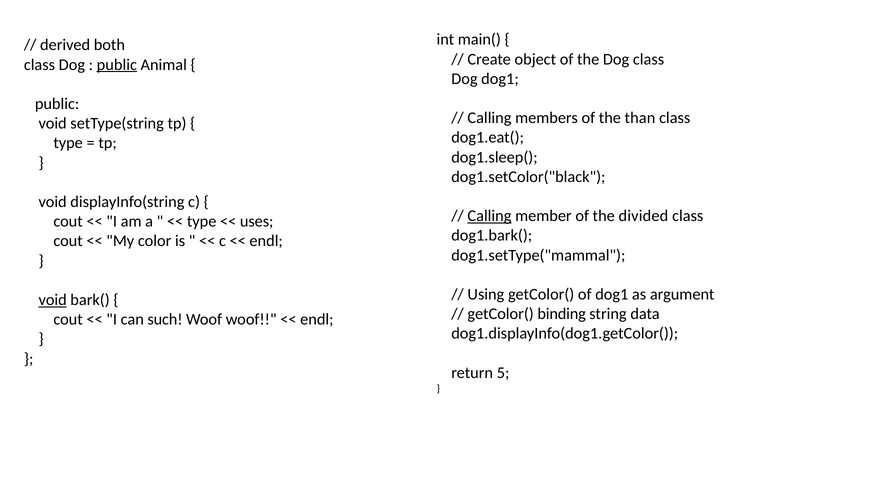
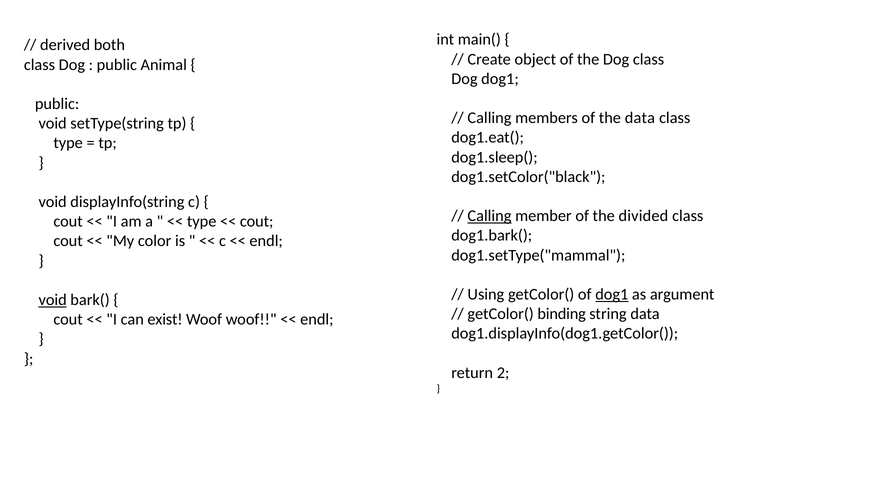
public underline: present -> none (117, 65)
the than: than -> data (640, 118)
uses: uses -> cout (257, 221)
dog1 underline: none -> present (612, 294)
such: such -> exist (165, 319)
5: 5 -> 2 (503, 373)
